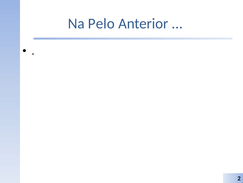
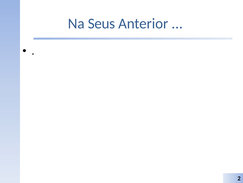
Pelo: Pelo -> Seus (101, 24)
